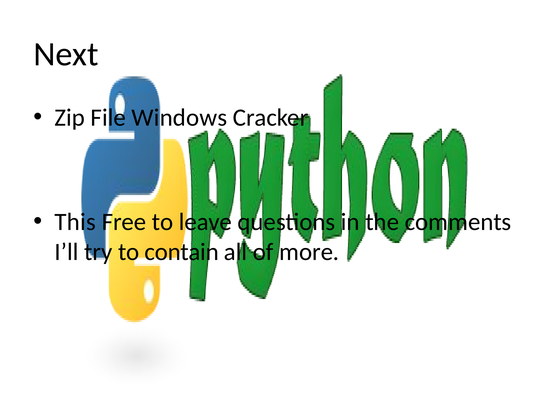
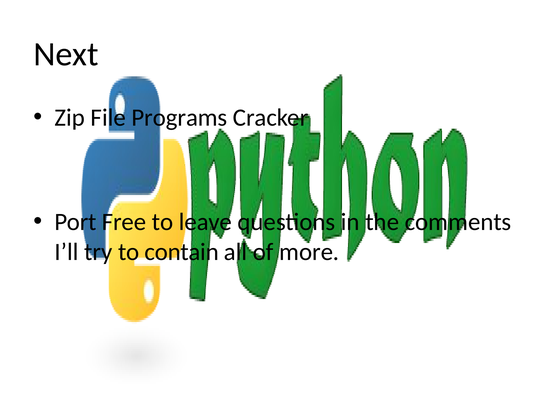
Windows: Windows -> Programs (179, 117)
This: This -> Port (75, 222)
